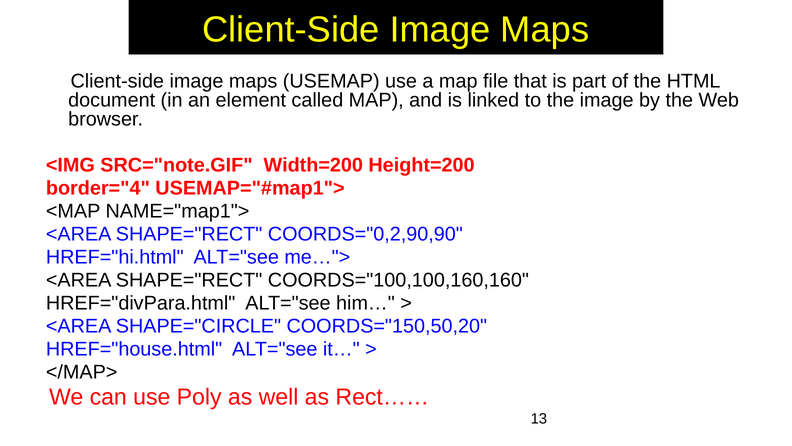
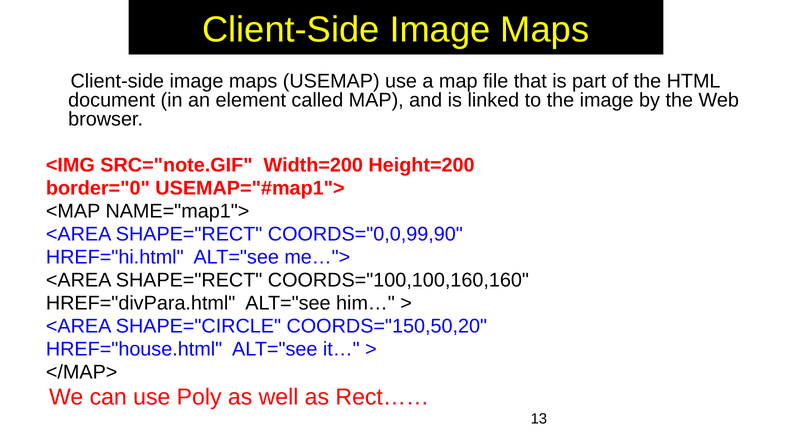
border="4: border="4 -> border="0 (98, 188)
COORDS="0,2,90,90: COORDS="0,2,90,90 -> COORDS="0,0,99,90 (365, 234)
